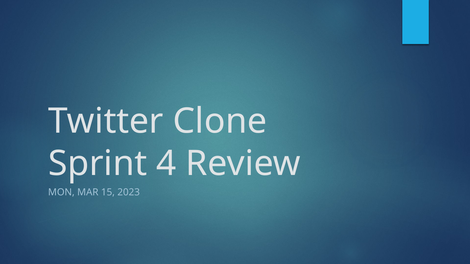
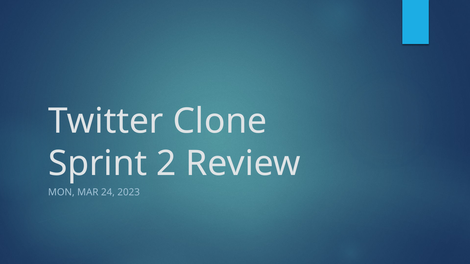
4: 4 -> 2 (166, 164)
15: 15 -> 24 (108, 192)
